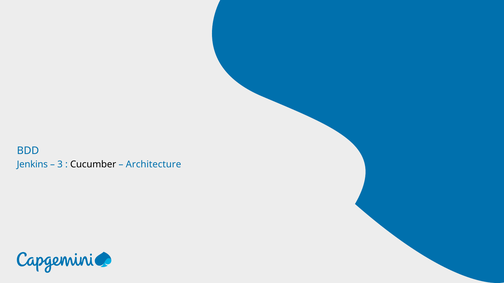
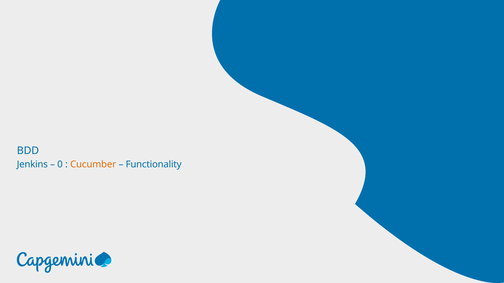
3: 3 -> 0 (60, 165)
Cucumber colour: black -> orange (93, 165)
Architecture: Architecture -> Functionality (154, 165)
